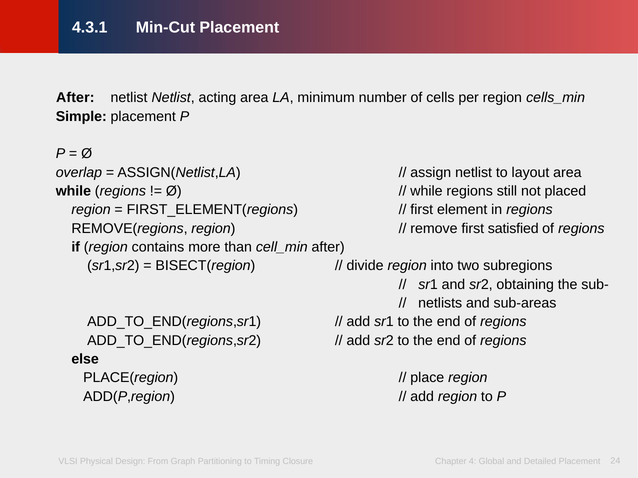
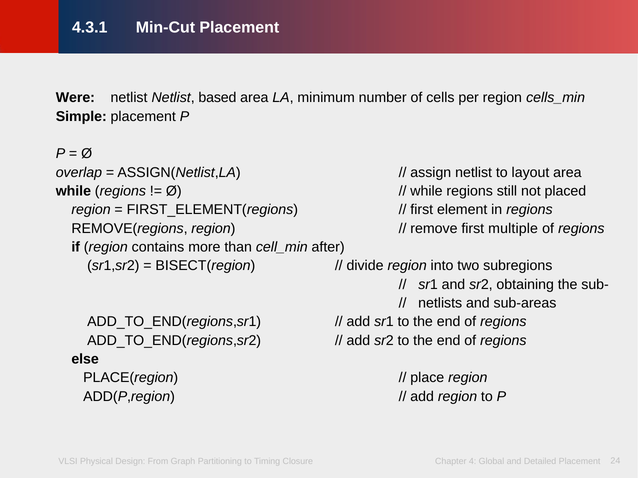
After: After -> Were (75, 98)
acting: acting -> based (217, 98)
satisfied: satisfied -> multiple (513, 229)
